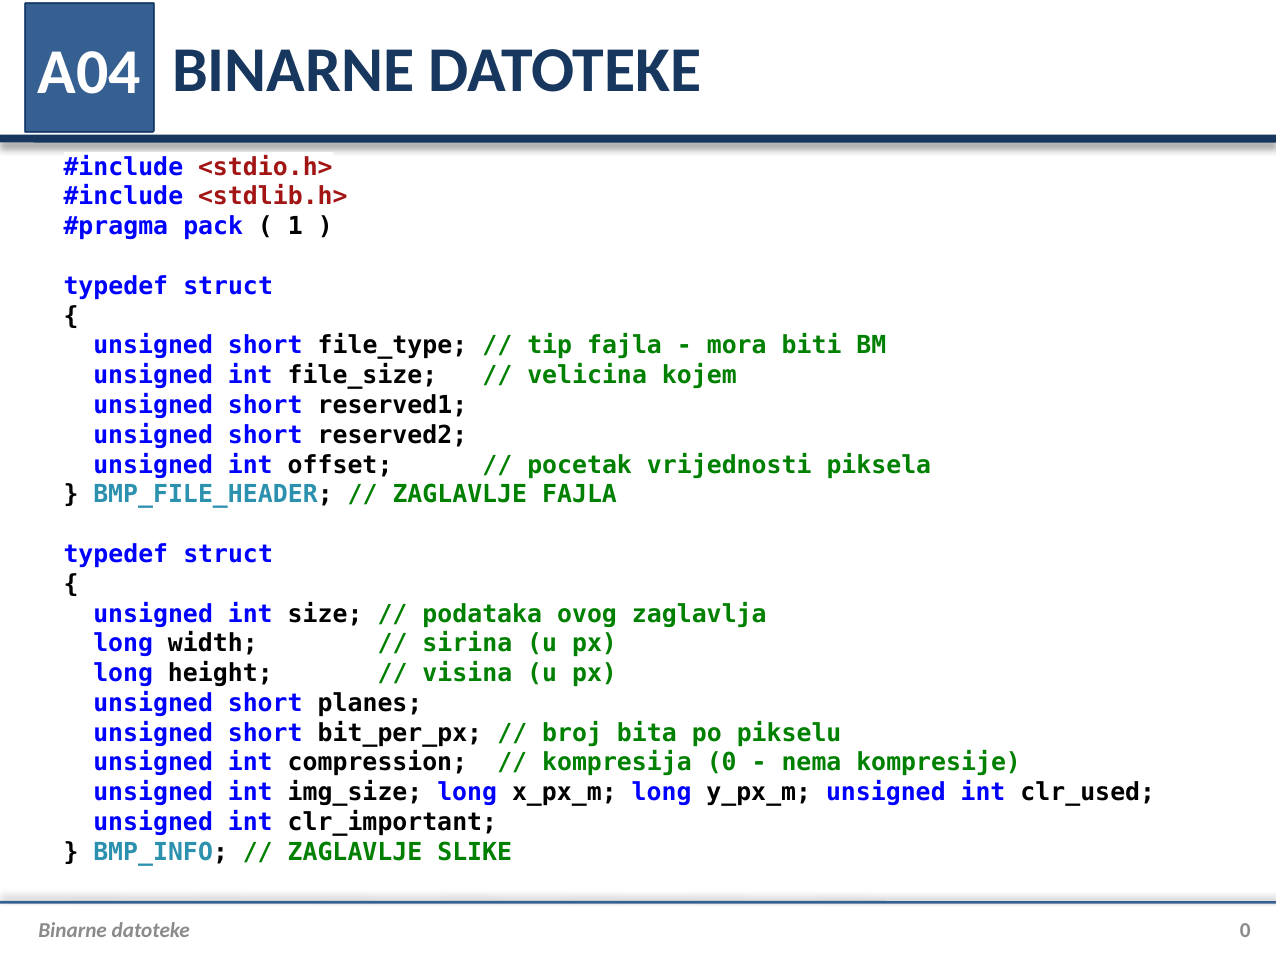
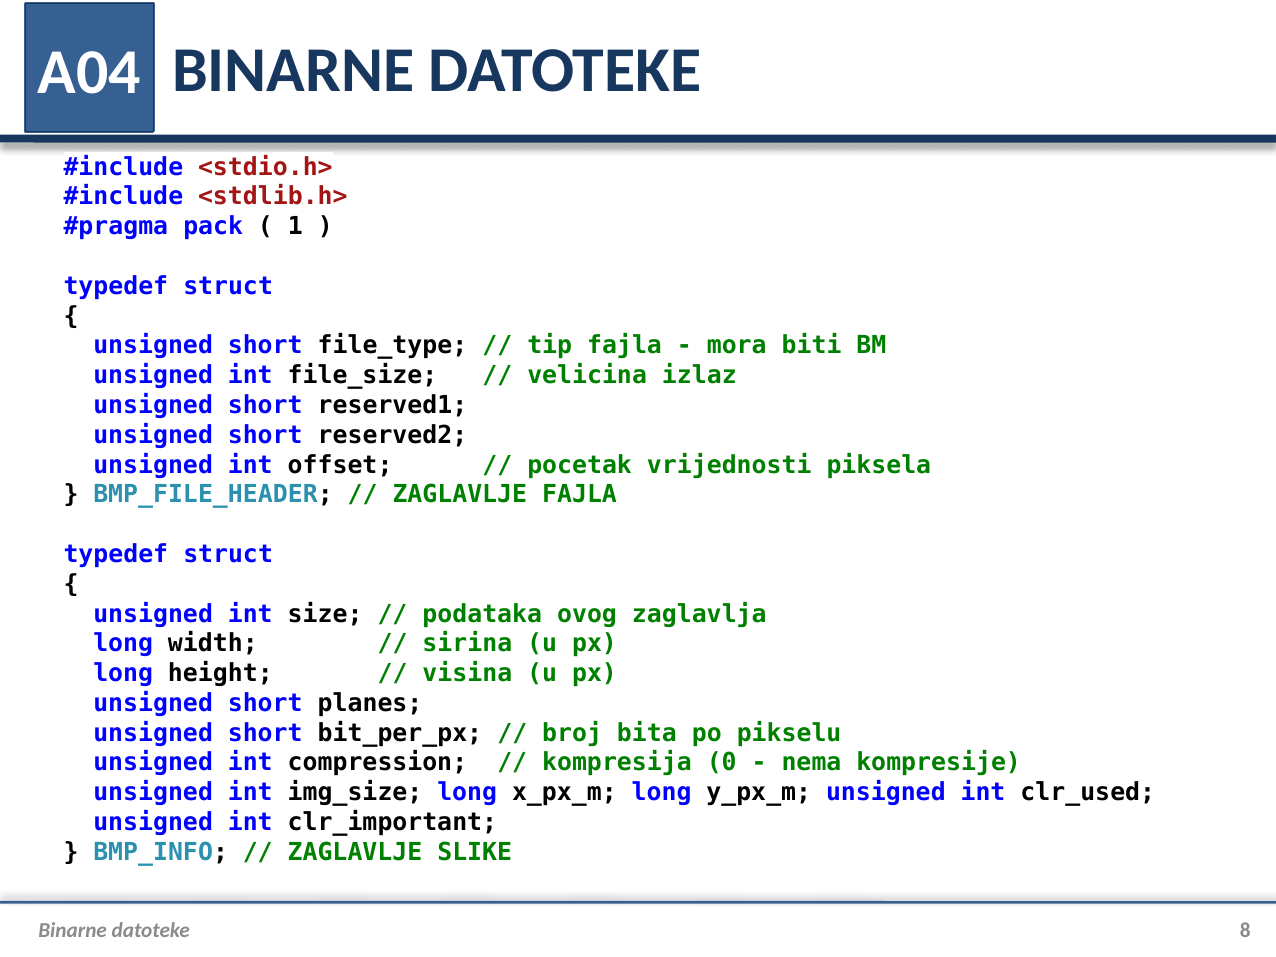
kojem: kojem -> izlaz (699, 376)
datoteke 0: 0 -> 8 (1245, 930)
